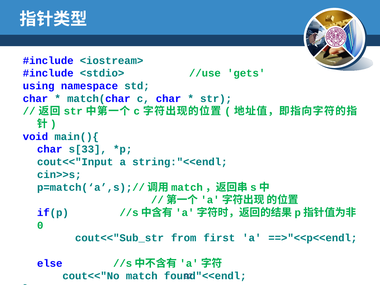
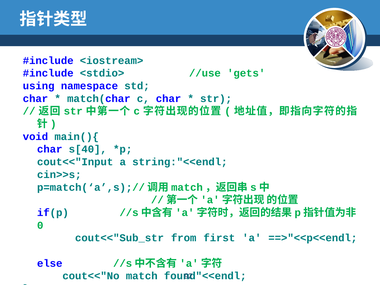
s[33: s[33 -> s[40 (88, 149)
